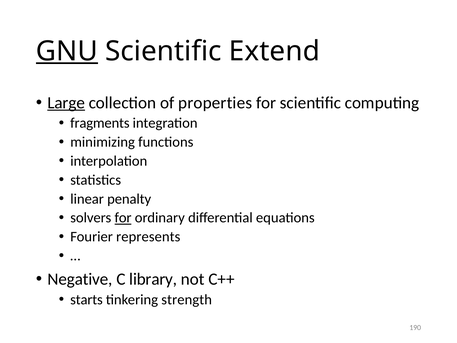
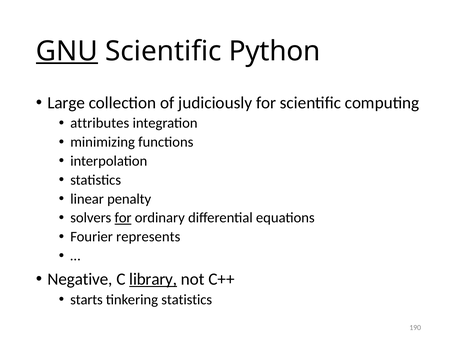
Extend: Extend -> Python (275, 51)
Large underline: present -> none (66, 103)
properties: properties -> judiciously (215, 103)
fragments: fragments -> attributes (100, 123)
library underline: none -> present (153, 279)
tinkering strength: strength -> statistics (187, 299)
